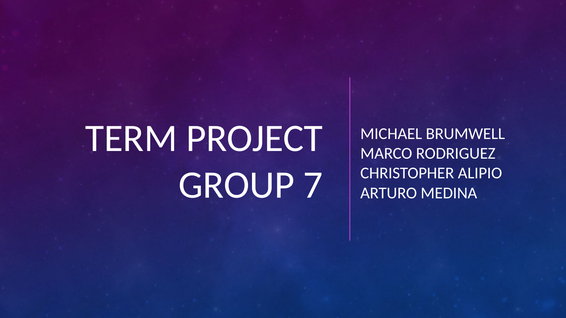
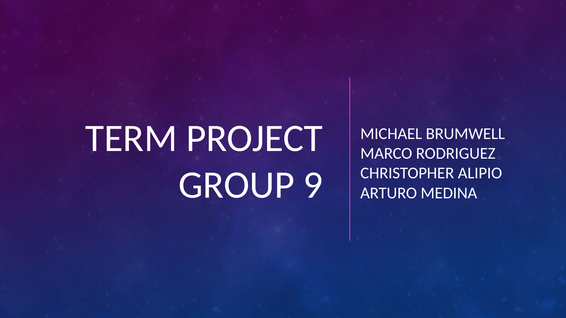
7: 7 -> 9 (313, 185)
